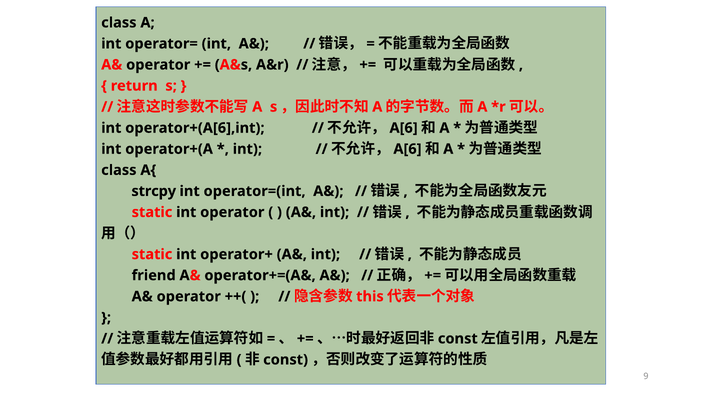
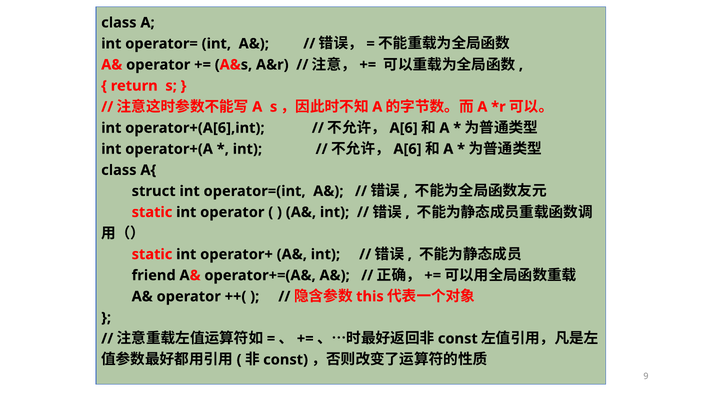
strcpy: strcpy -> struct (154, 191)
